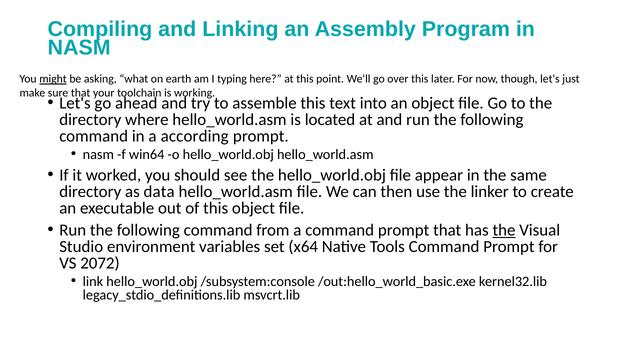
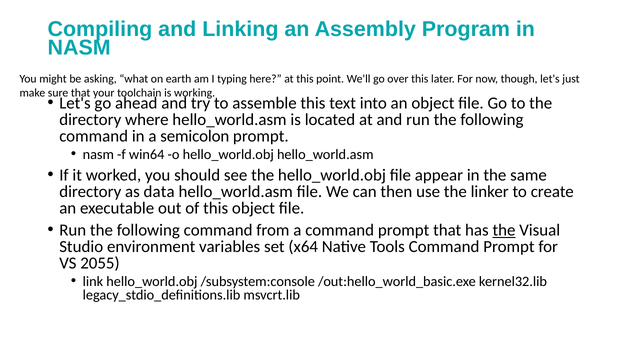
might underline: present -> none (53, 79)
according: according -> semicolon (195, 136)
2072: 2072 -> 2055 (100, 263)
